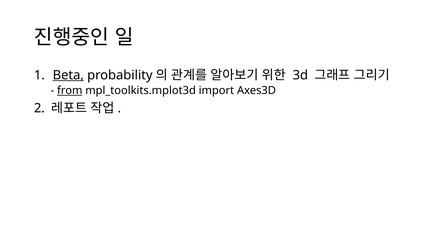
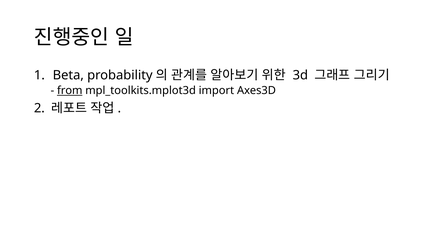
Beta underline: present -> none (68, 75)
